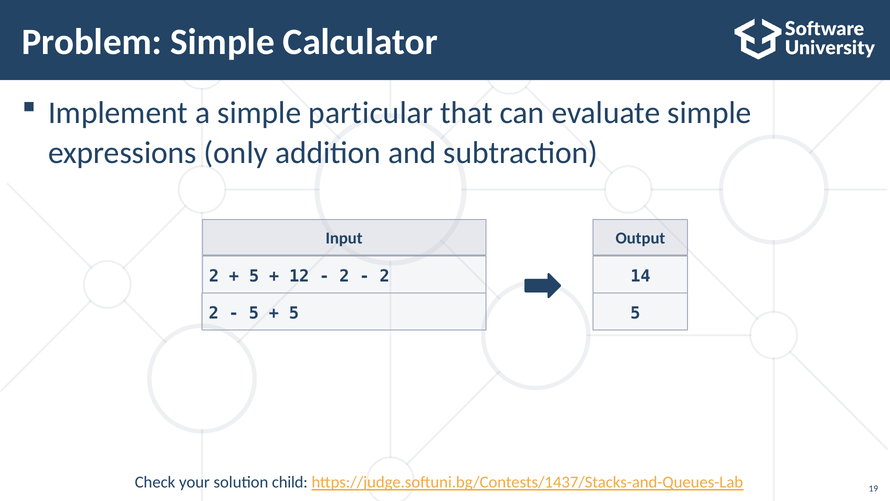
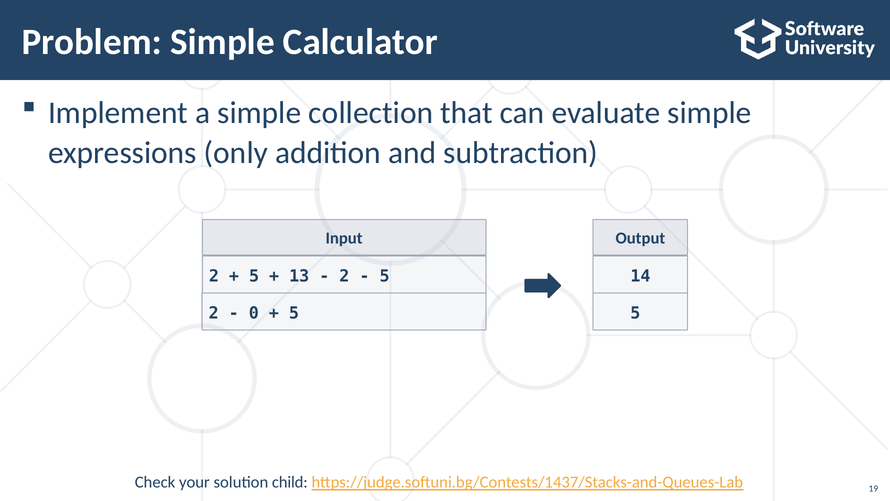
particular: particular -> collection (371, 113)
12: 12 -> 13 (299, 276)
2: 2 -> 5 (385, 276)
5: 5 -> 0 (254, 313)
